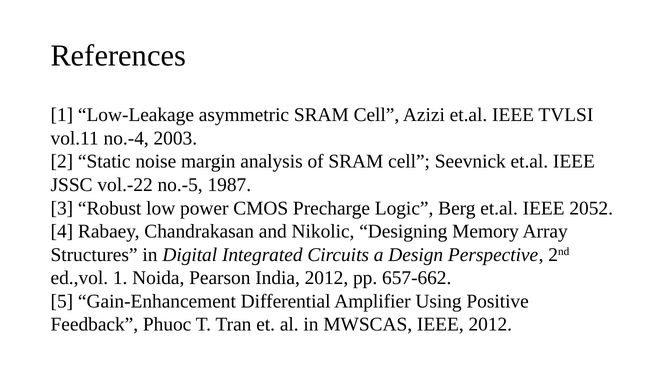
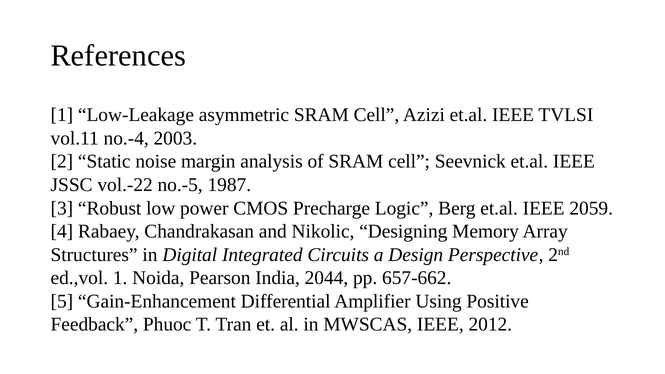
2052: 2052 -> 2059 (591, 208)
India 2012: 2012 -> 2044 (326, 278)
